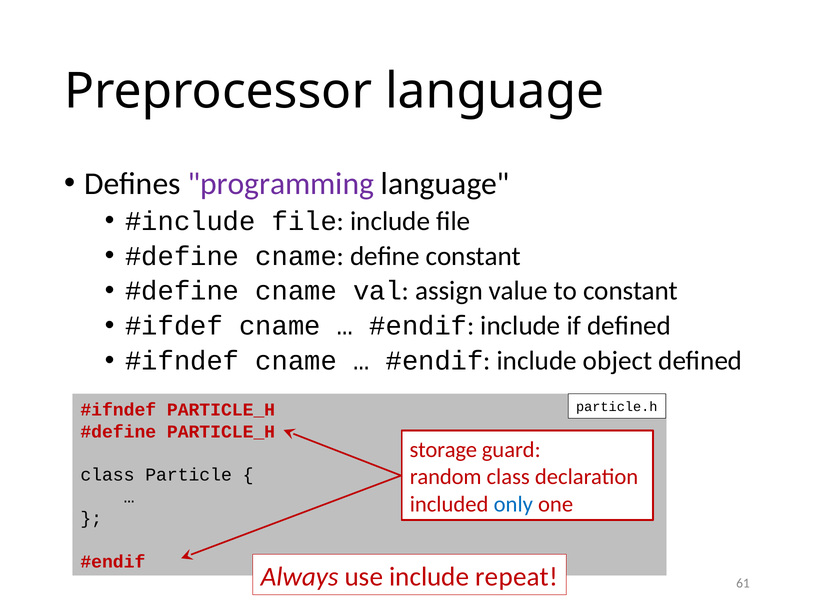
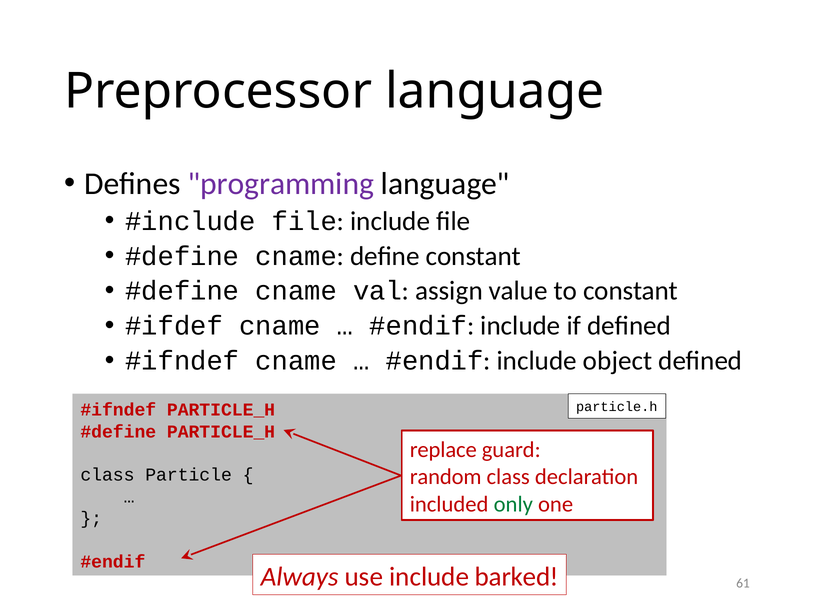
storage: storage -> replace (443, 449)
only colour: blue -> green (513, 504)
repeat: repeat -> barked (517, 576)
